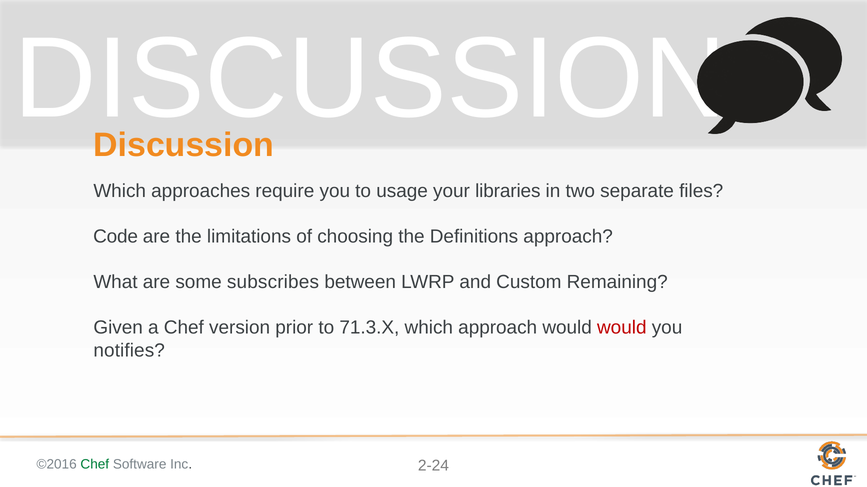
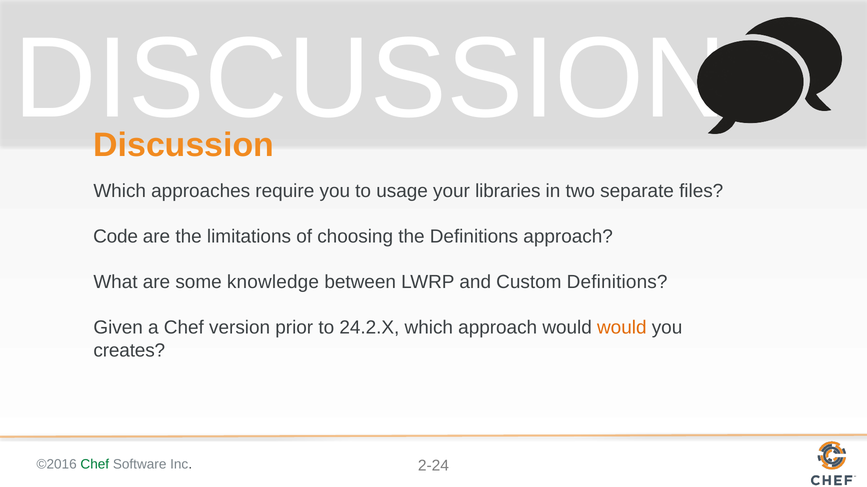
subscribes: subscribes -> knowledge (273, 283)
Custom Remaining: Remaining -> Definitions (617, 283)
71.3.X: 71.3.X -> 24.2.X (369, 328)
would colour: red -> orange (622, 328)
notifies: notifies -> creates (129, 351)
